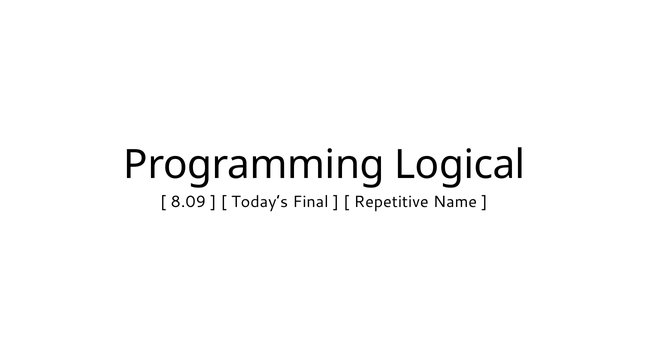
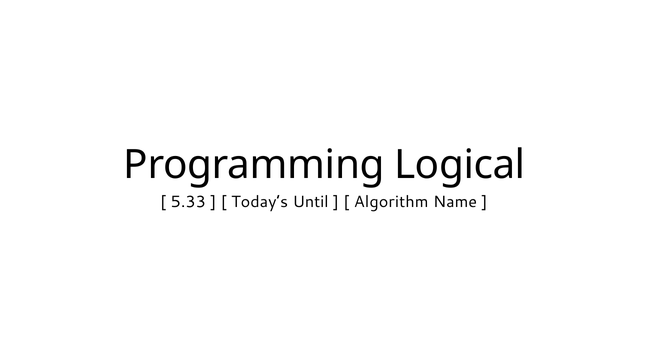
8.09: 8.09 -> 5.33 (188, 202)
Final: Final -> Until (311, 202)
Repetitive: Repetitive -> Algorithm (391, 202)
